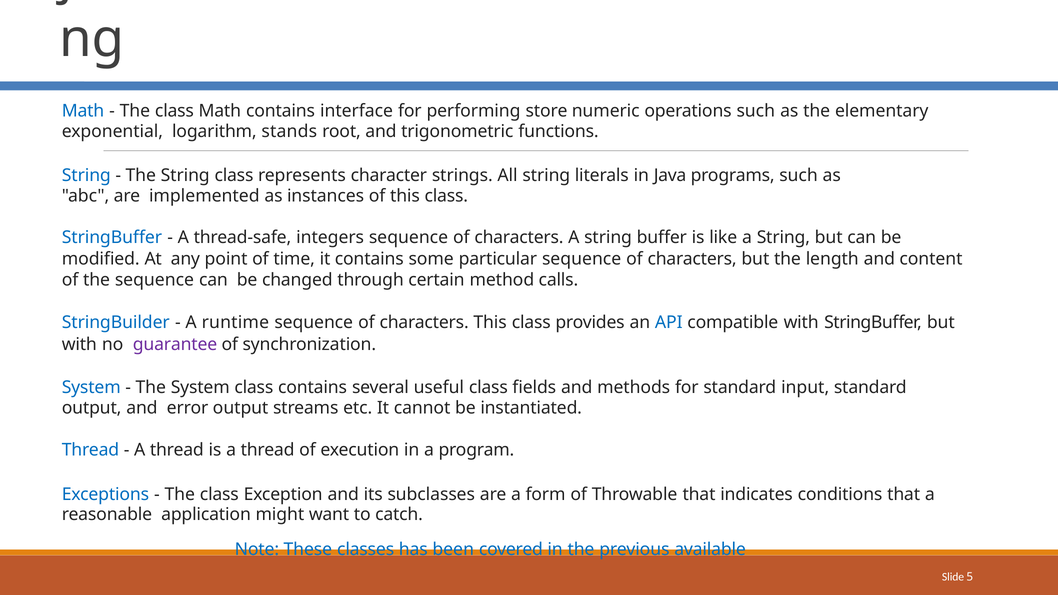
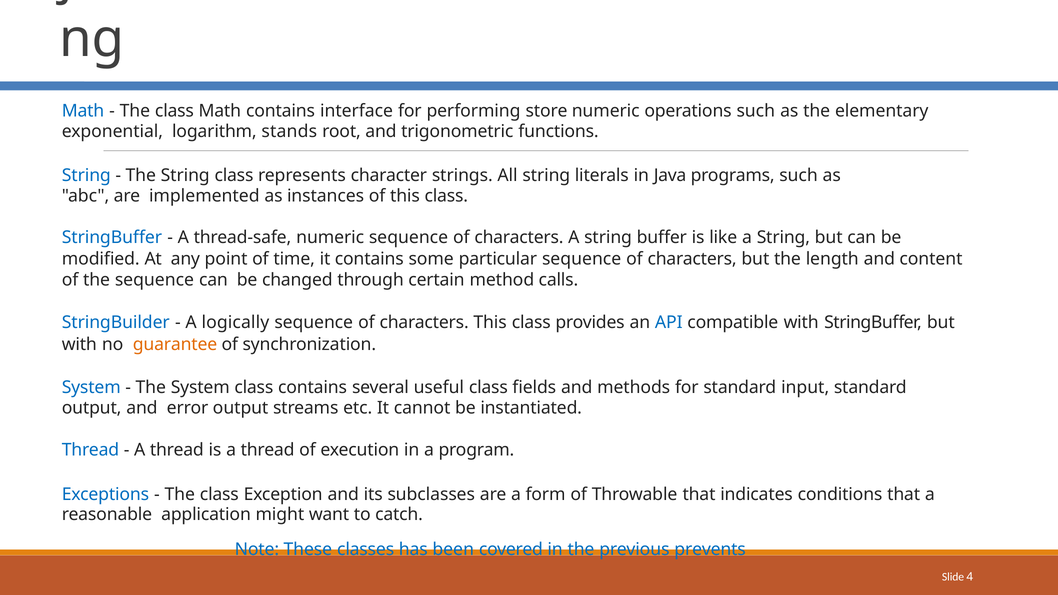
thread-safe integers: integers -> numeric (330, 238)
runtime: runtime -> logically (235, 323)
guarantee colour: purple -> orange (175, 344)
available: available -> prevents (710, 549)
5: 5 -> 4 (970, 577)
